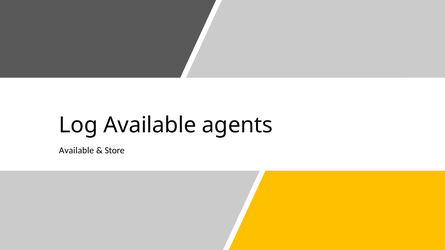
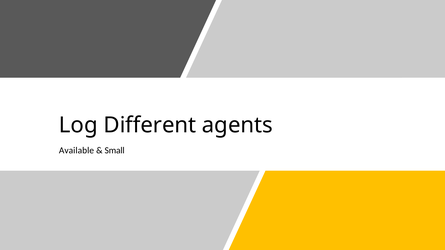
Log Available: Available -> Different (150, 125)
Store: Store -> Small (115, 151)
